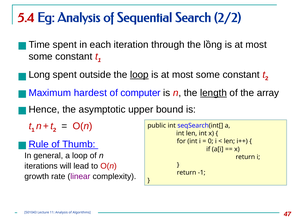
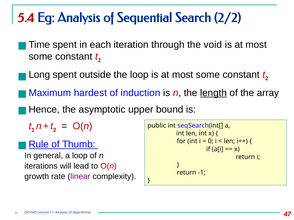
lồng: lồng -> void (213, 45)
loop underline: present -> none (139, 75)
computer: computer -> induction (140, 93)
